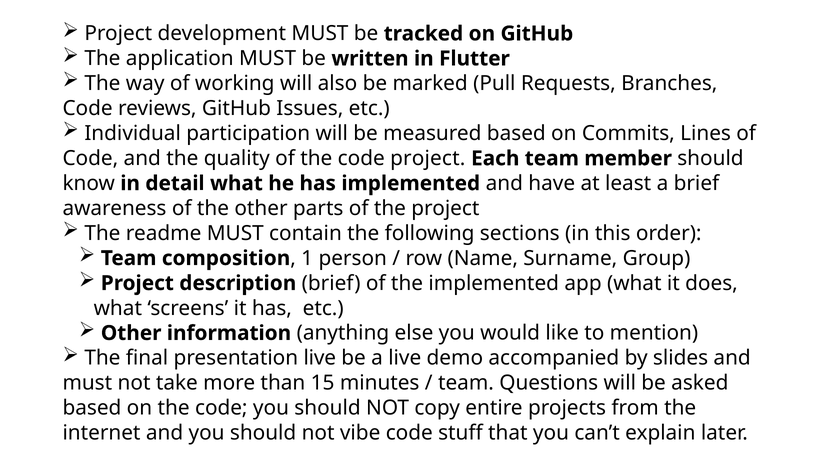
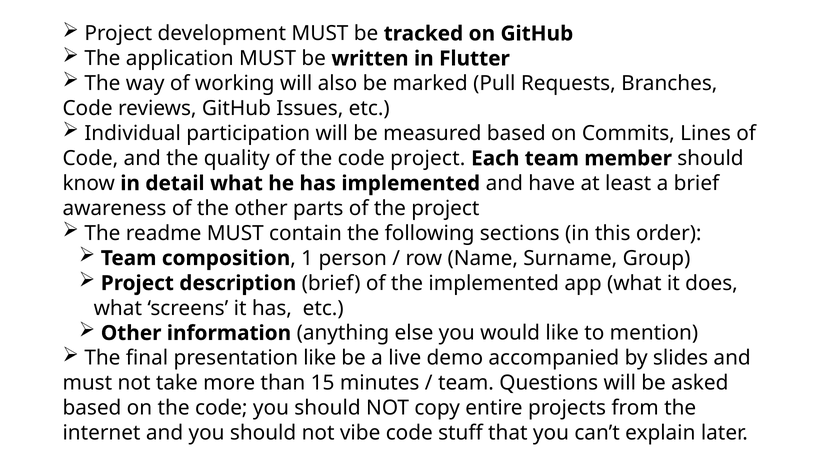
presentation live: live -> like (320, 358)
